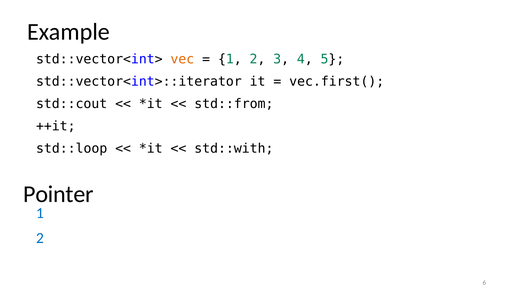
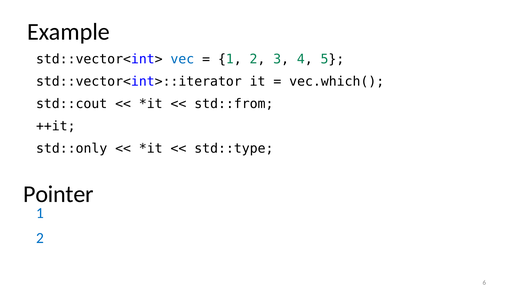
vec colour: orange -> blue (182, 59)
vec.first(: vec.first( -> vec.which( (337, 81)
std::loop: std::loop -> std::only (72, 148)
std::with: std::with -> std::type (234, 148)
